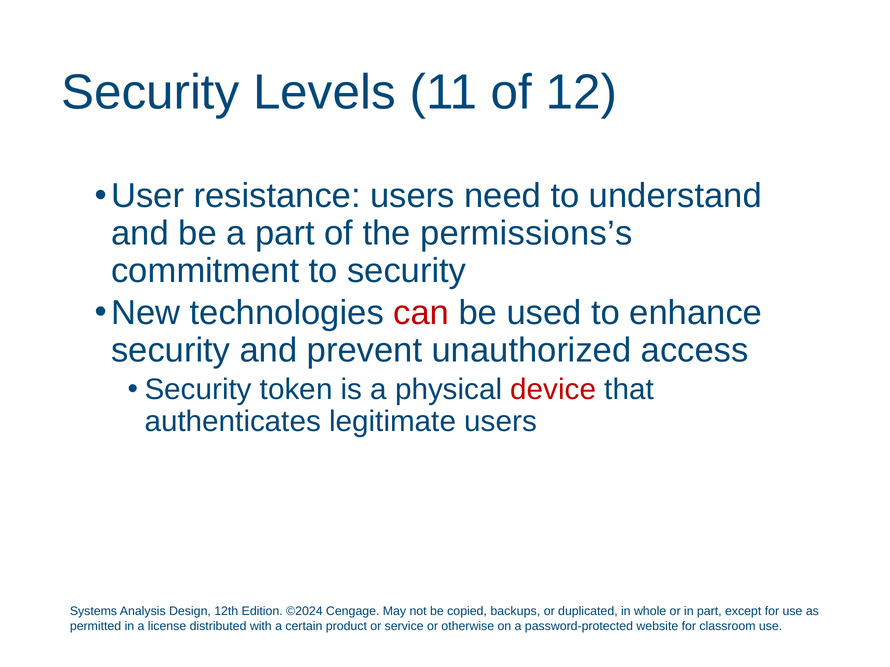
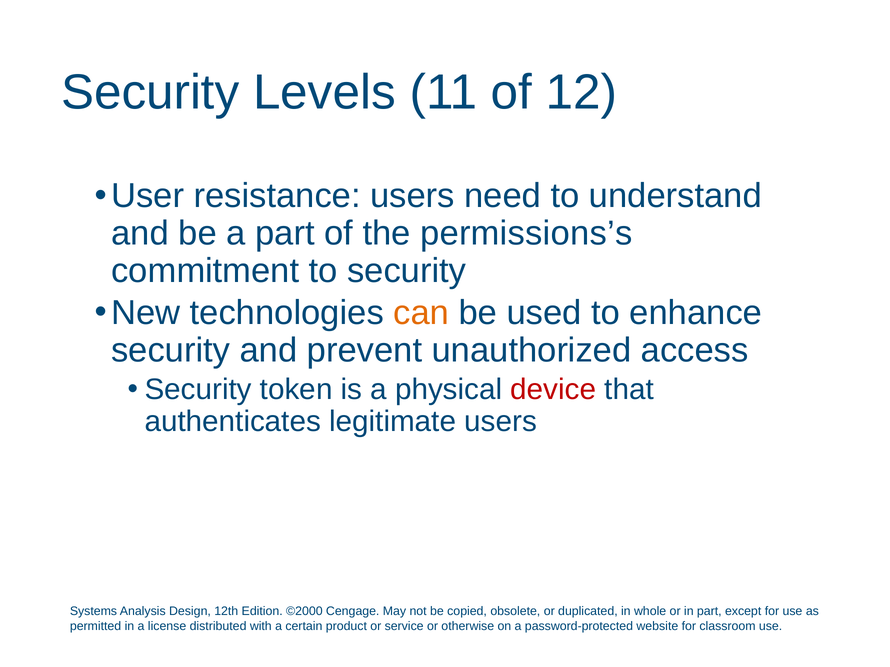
can colour: red -> orange (421, 313)
©2024: ©2024 -> ©2000 (304, 612)
backups: backups -> obsolete (515, 612)
